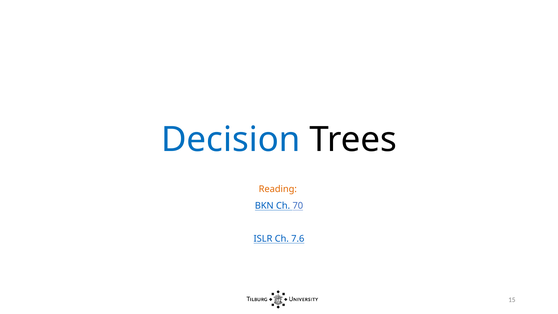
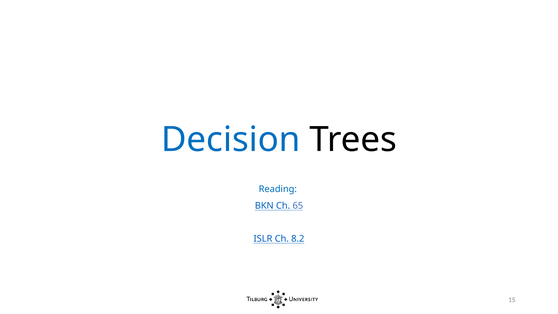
Reading colour: orange -> blue (278, 189)
70: 70 -> 65 (298, 206)
7.6: 7.6 -> 8.2 (298, 239)
